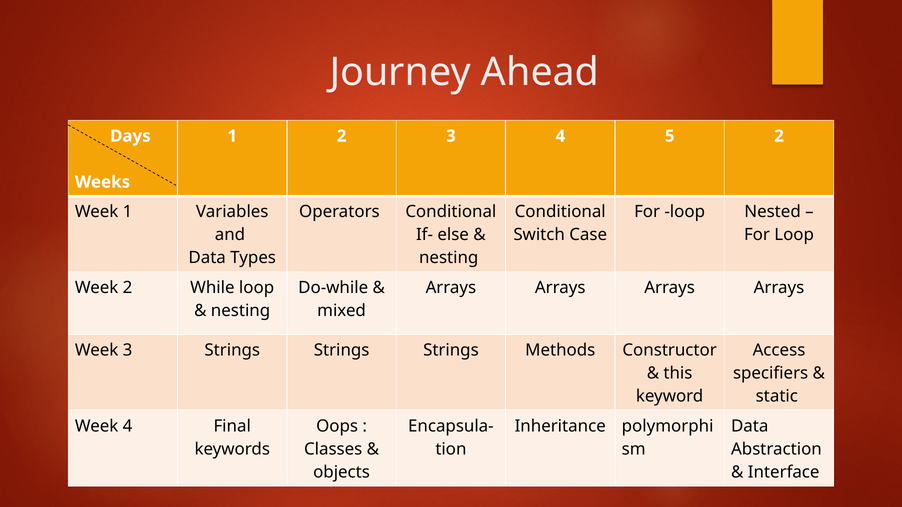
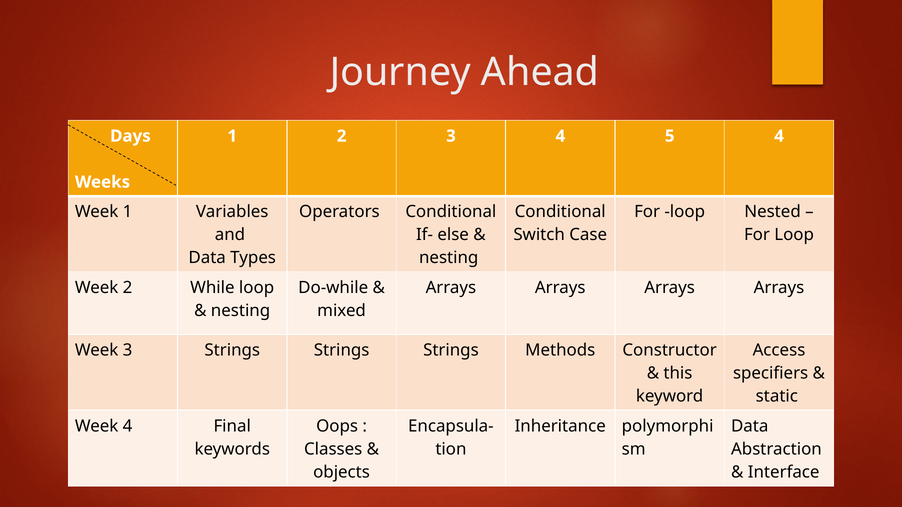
5 2: 2 -> 4 (779, 136)
